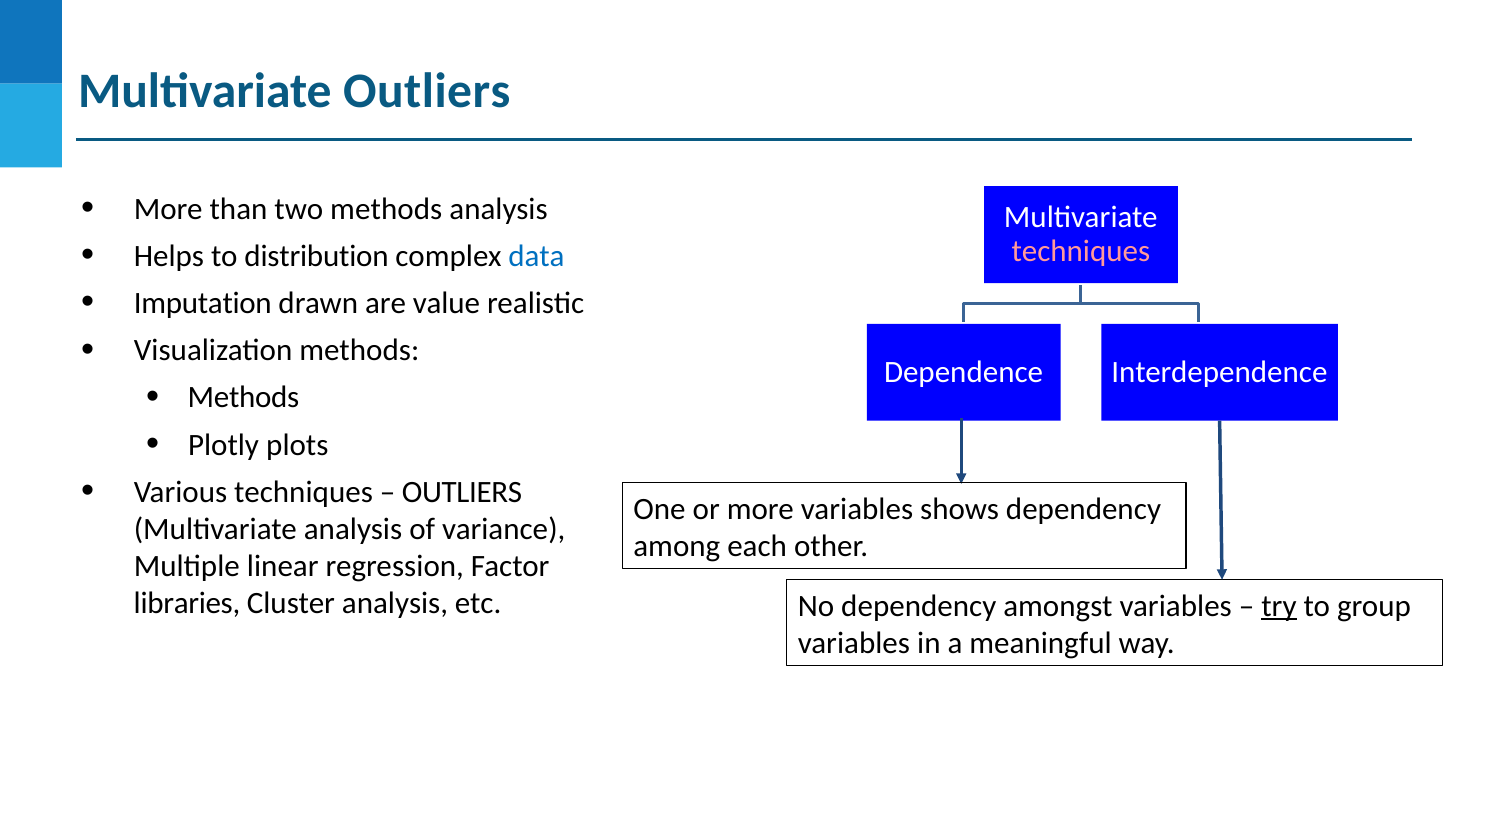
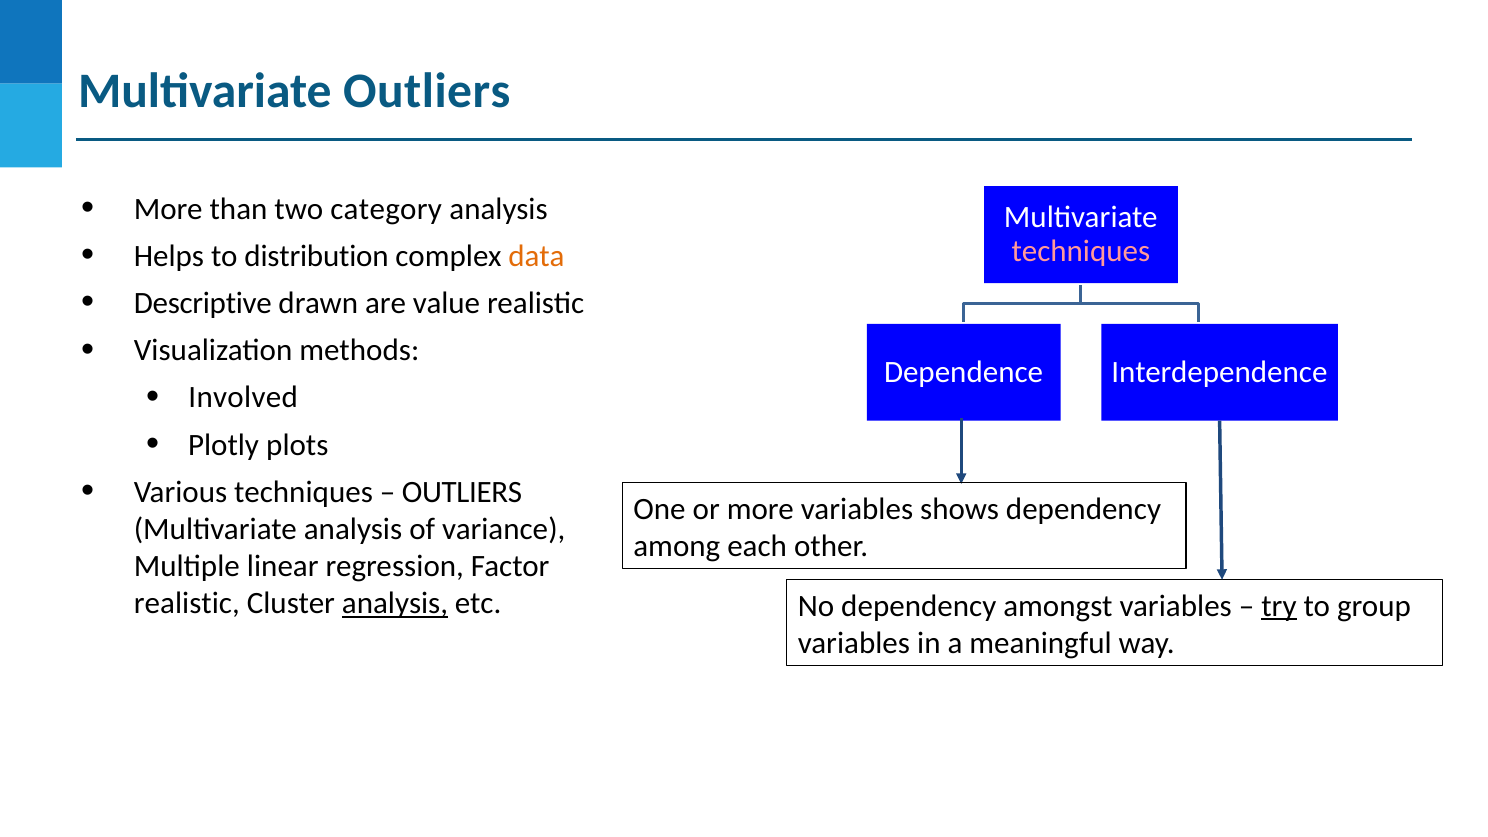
two methods: methods -> category (386, 209)
data colour: blue -> orange (536, 256)
Imputation: Imputation -> Descriptive (203, 303)
Methods: Methods -> Involved (243, 398)
libraries: libraries -> realistic (187, 604)
analysis underline: none -> present (395, 604)
